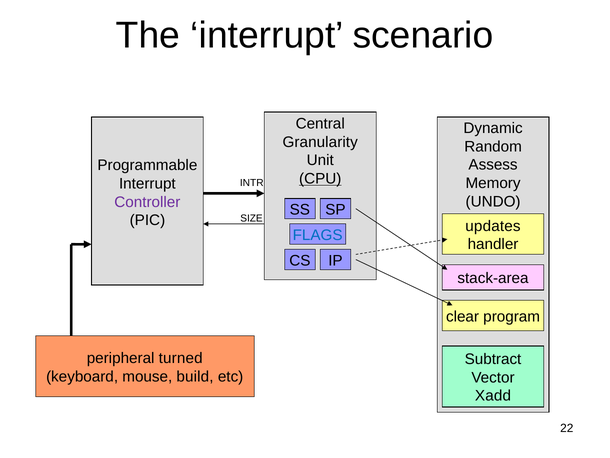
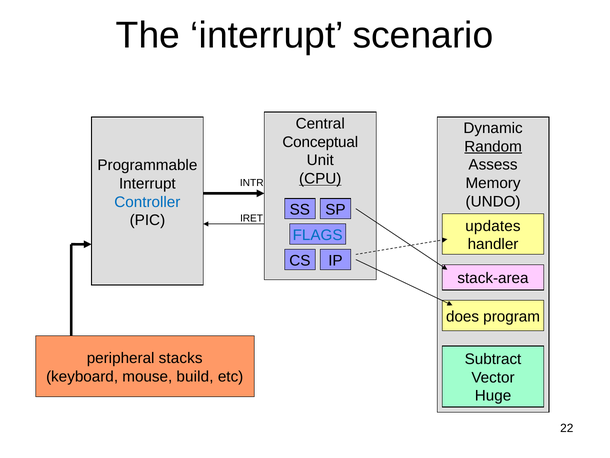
Granularity: Granularity -> Conceptual (320, 142)
Random underline: none -> present (493, 146)
Controller colour: purple -> blue (147, 202)
SIZE: SIZE -> IRET (252, 218)
clear: clear -> does (463, 316)
turned: turned -> stacks (181, 358)
Xadd: Xadd -> Huge (493, 396)
